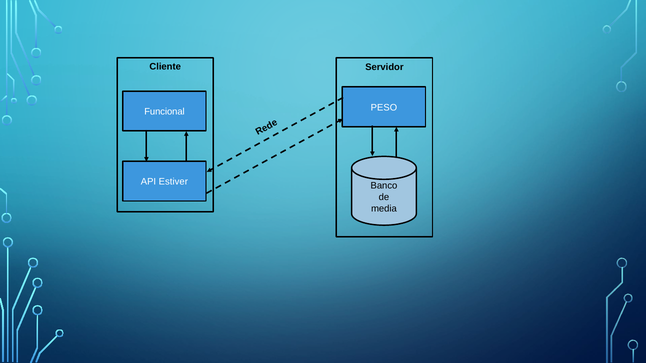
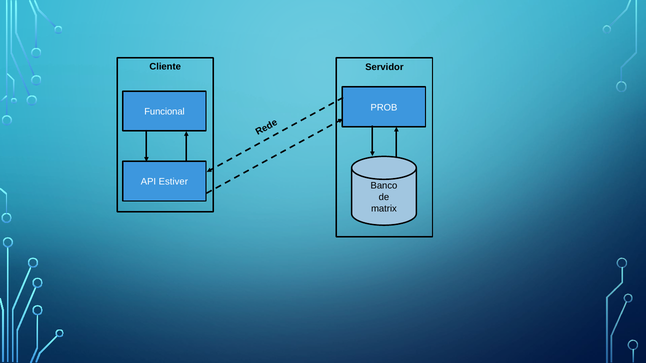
PESO: PESO -> PROB (384, 108)
media: media -> matrix (384, 209)
